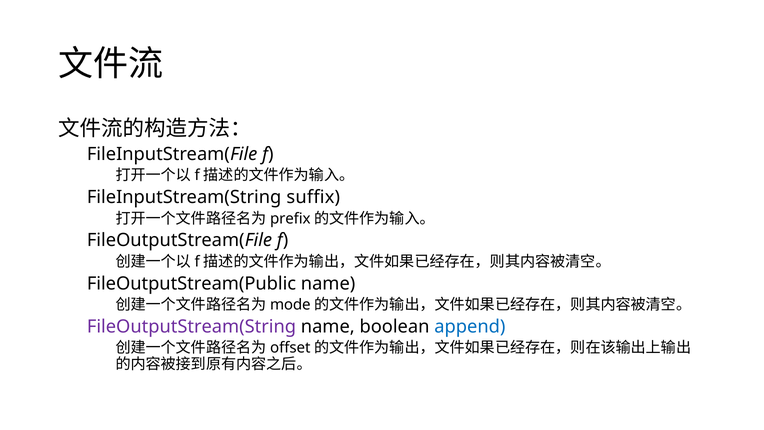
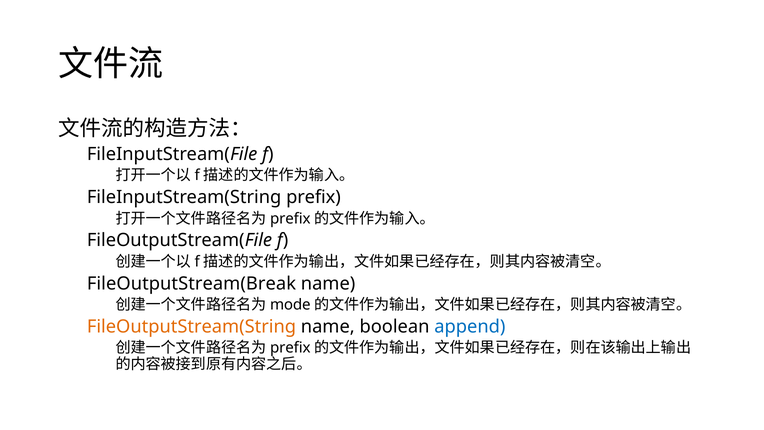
FileInputStream(String suffix: suffix -> prefix (313, 197)
FileOutputStream(Public: FileOutputStream(Public -> FileOutputStream(Break (191, 283)
FileOutputStream(String colour: purple -> orange (191, 326)
offset: offset -> prefix (290, 348)
